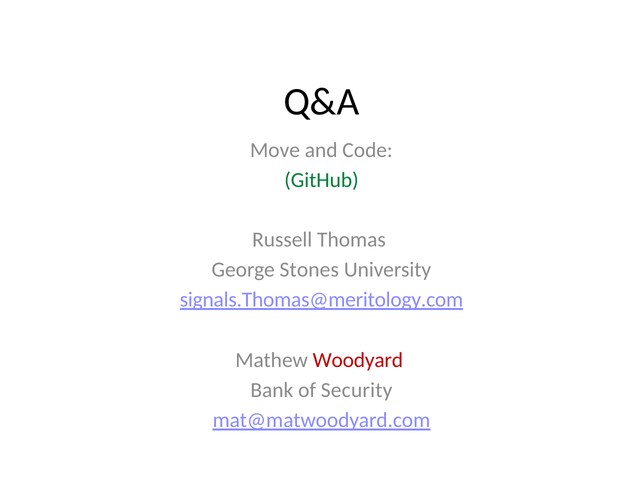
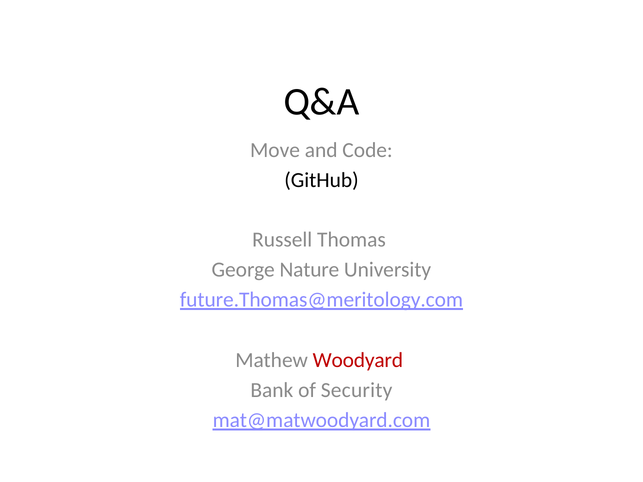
GitHub colour: green -> black (321, 180)
Stones: Stones -> Nature (309, 270)
signals.Thomas@meritology.com: signals.Thomas@meritology.com -> future.Thomas@meritology.com (321, 300)
